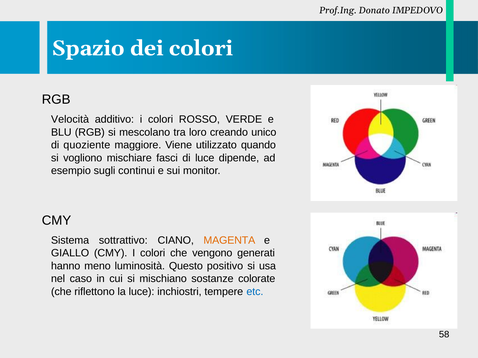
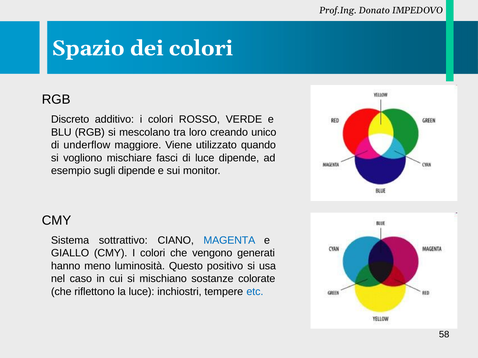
Velocità: Velocità -> Discreto (70, 120)
quoziente: quoziente -> underflow (87, 145)
sugli continui: continui -> dipende (137, 171)
MAGENTA colour: orange -> blue (229, 241)
